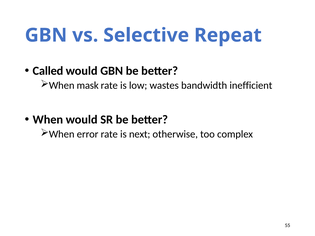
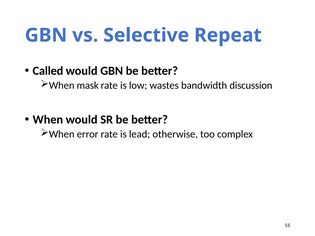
inefficient: inefficient -> discussion (251, 85)
next: next -> lead (140, 134)
